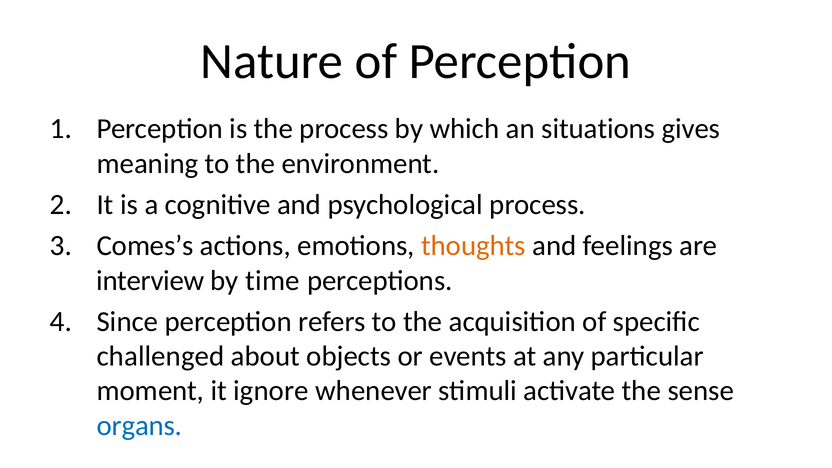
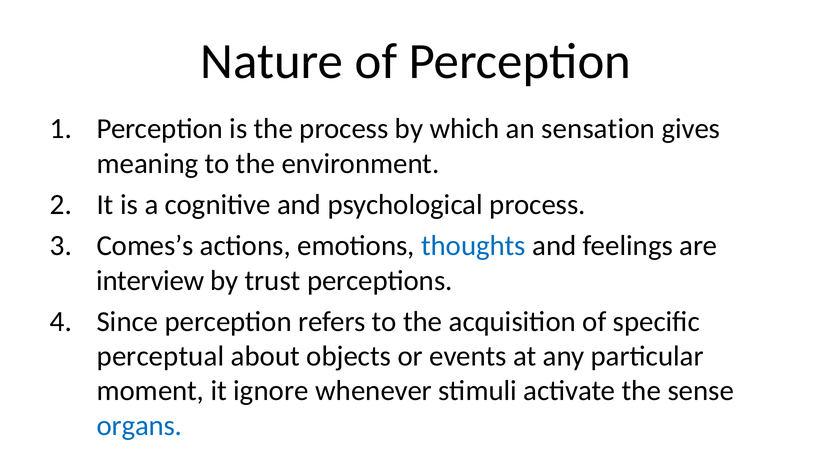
situations: situations -> sensation (598, 129)
thoughts colour: orange -> blue (473, 246)
time: time -> trust (273, 280)
challenged: challenged -> perceptual (161, 356)
